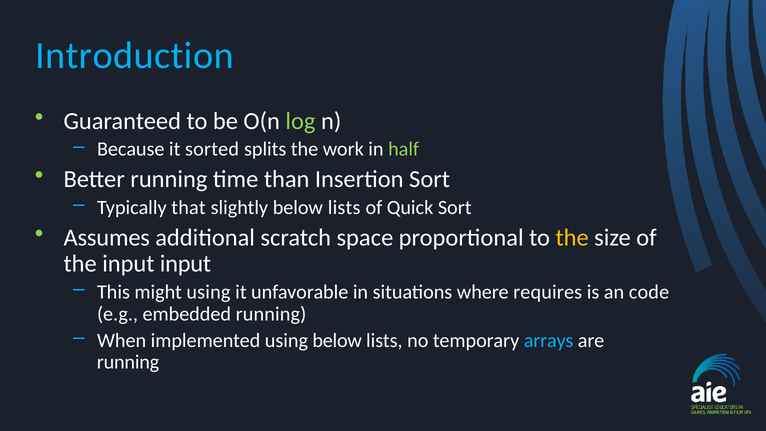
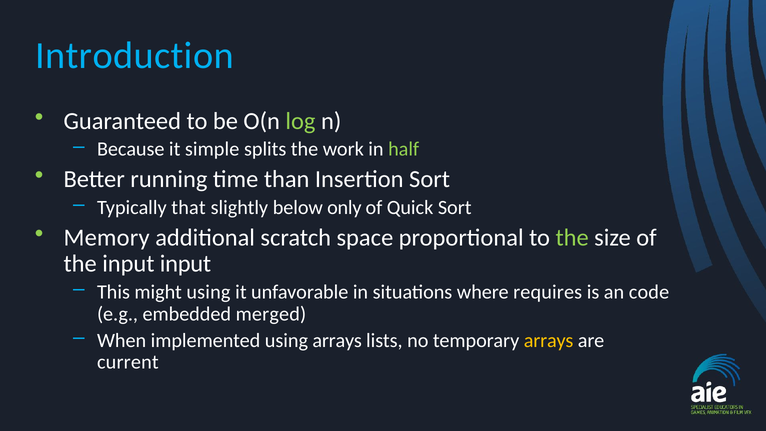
sorted: sorted -> simple (212, 149)
slightly below lists: lists -> only (344, 207)
Assumes: Assumes -> Memory (107, 237)
the colour: yellow -> light green (572, 237)
embedded running: running -> merged (271, 314)
using below: below -> arrays (337, 340)
arrays colour: light blue -> yellow (549, 340)
running: running -> current (128, 362)
